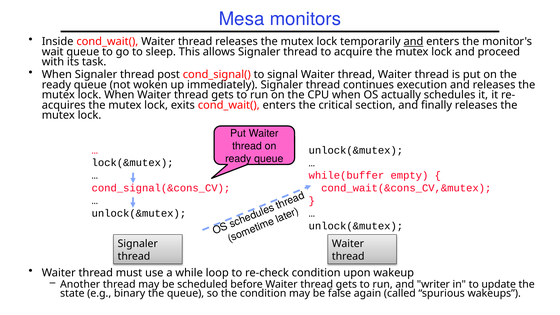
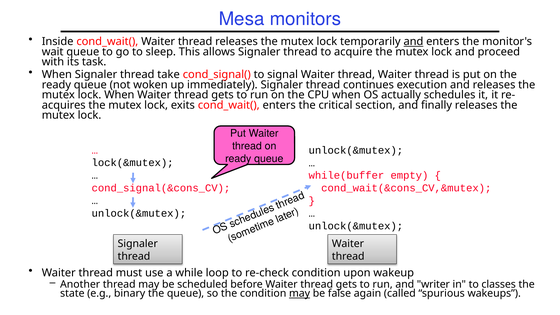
post: post -> take (169, 75)
update: update -> classes (499, 284)
may underline: none -> present (300, 293)
